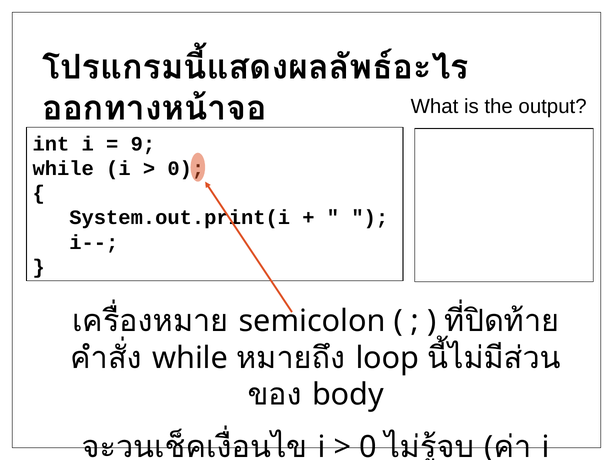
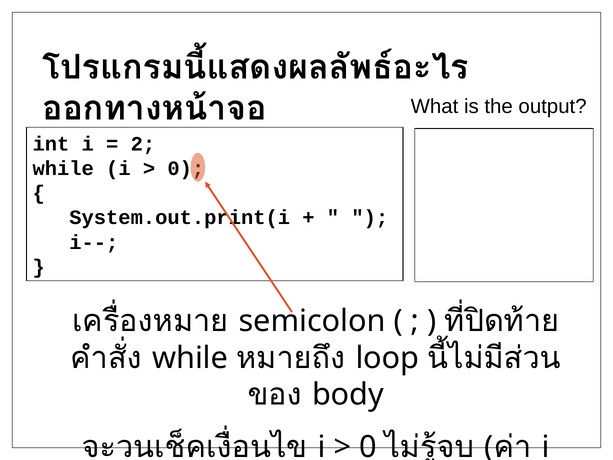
9: 9 -> 2 (143, 144)
